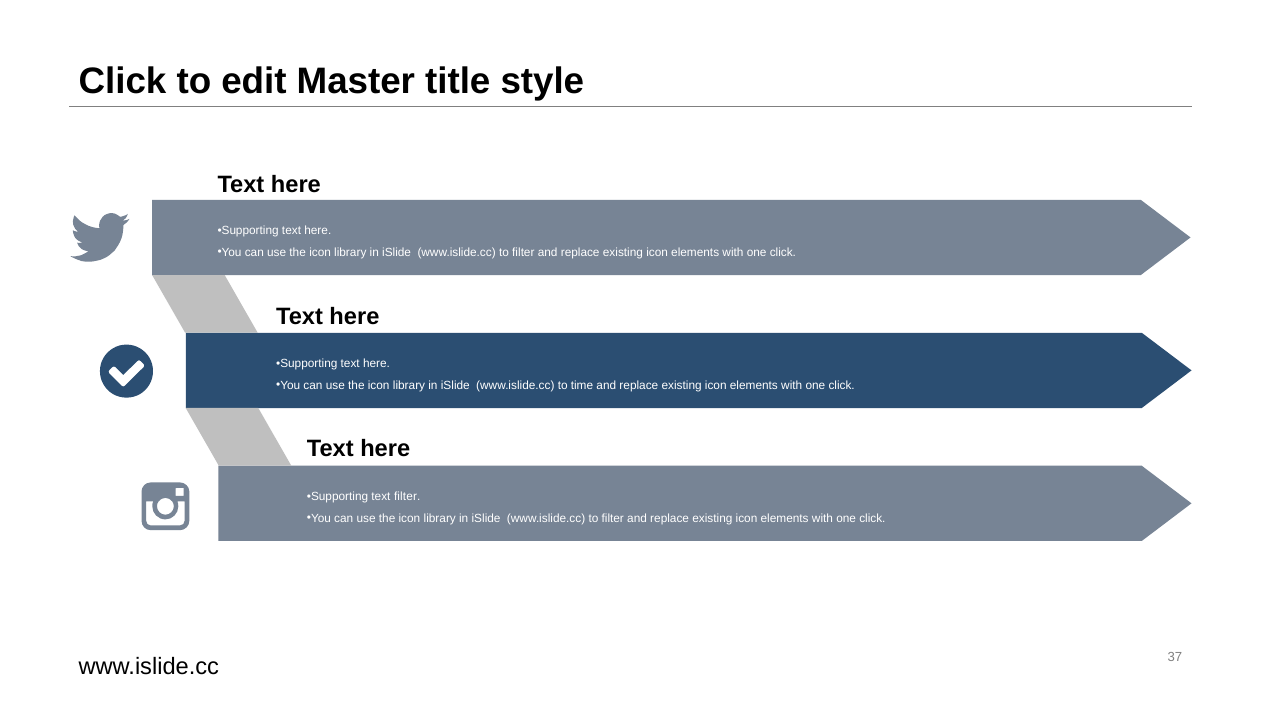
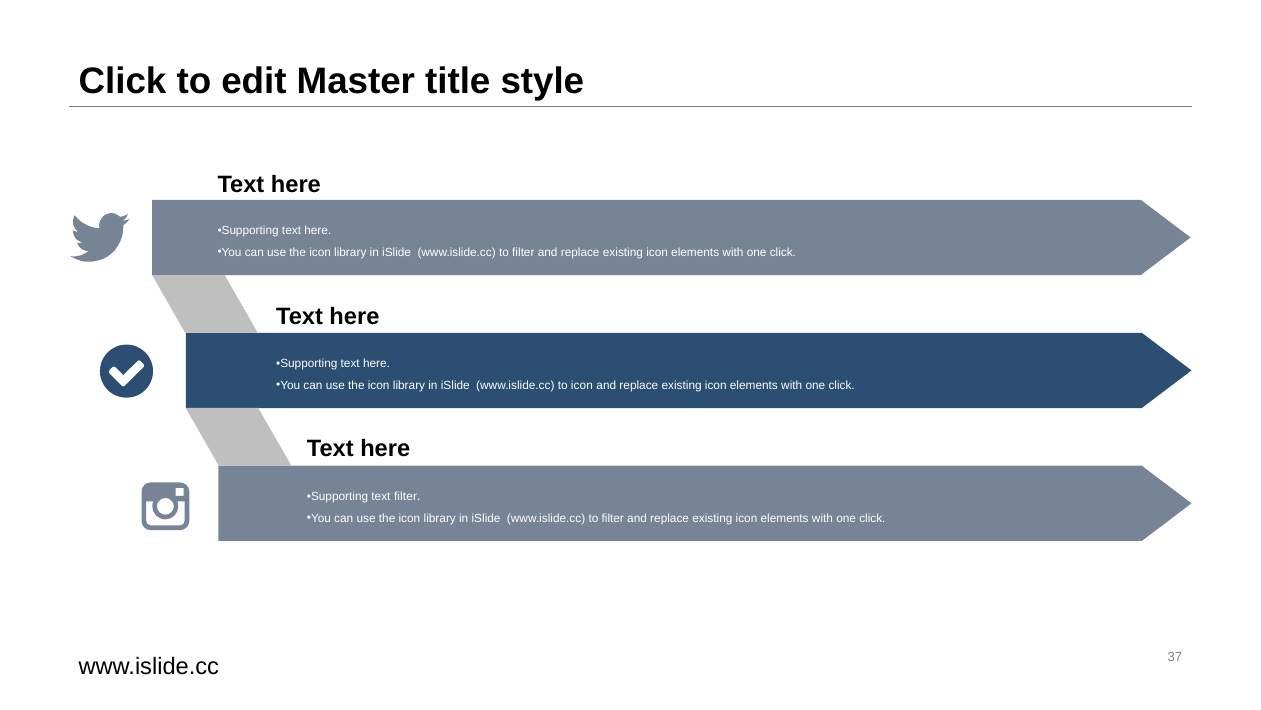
to time: time -> icon (582, 385)
